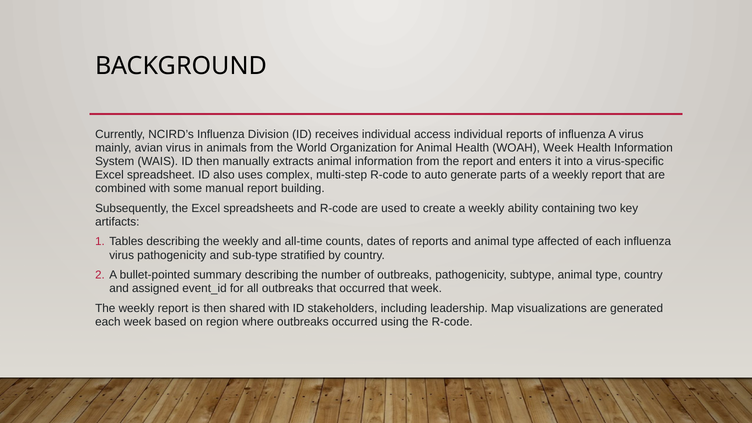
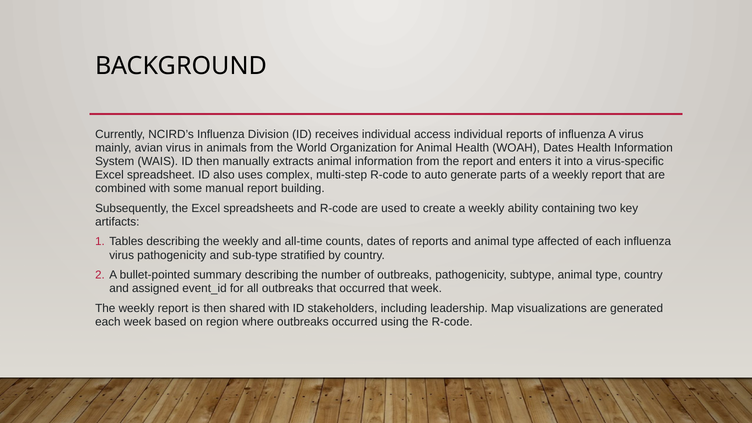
WOAH Week: Week -> Dates (558, 148)
